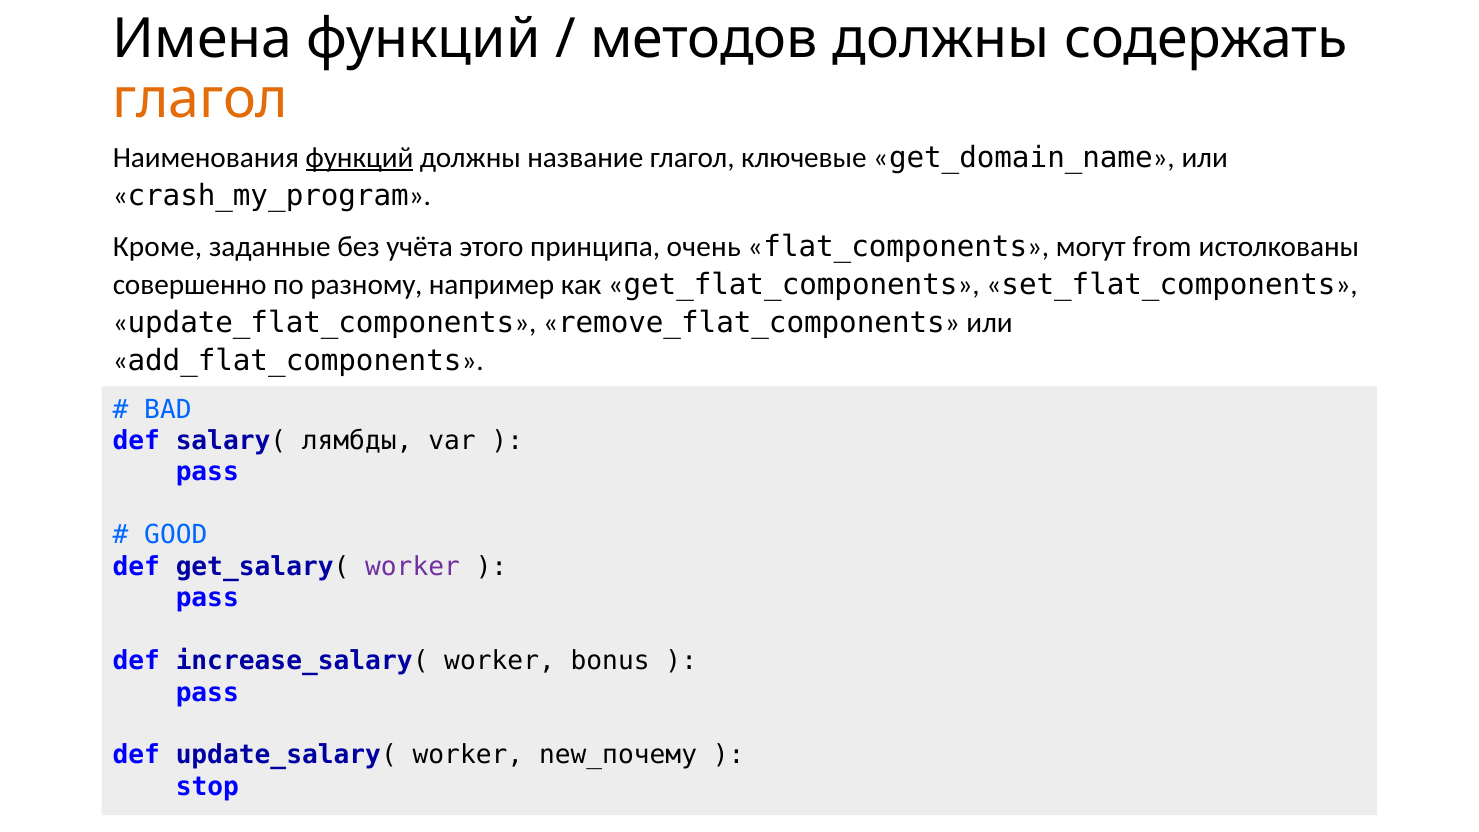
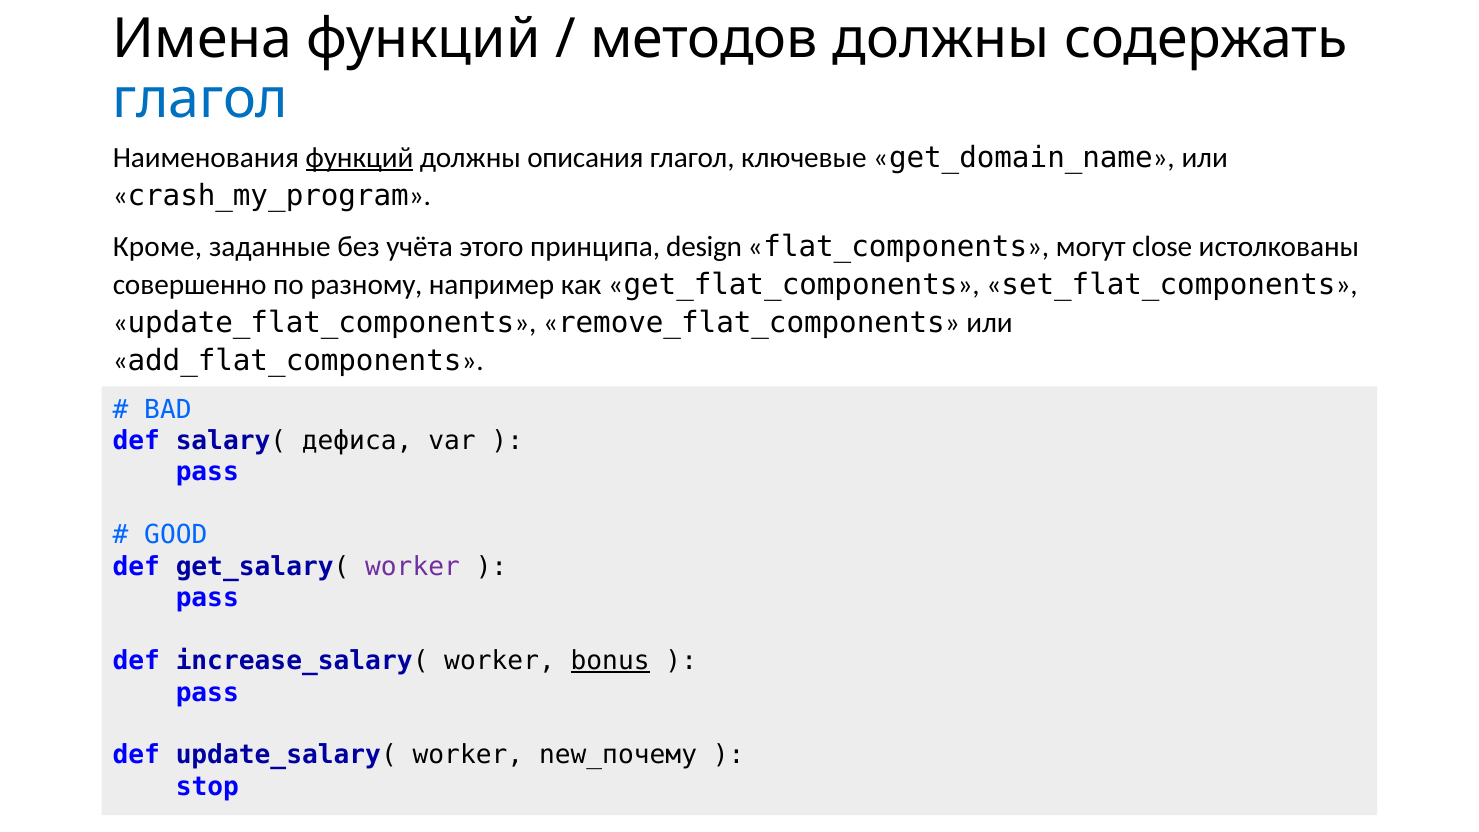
глагол colour: orange -> blue (200, 99)
название: название -> описания (585, 157)
очень: очень -> design (704, 247)
from: from -> close (1162, 247)
лямбды: лямбды -> дефиса (357, 441)
bonus underline: none -> present (610, 661)
